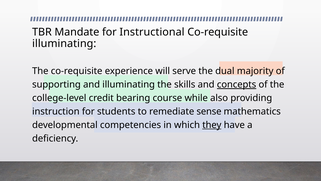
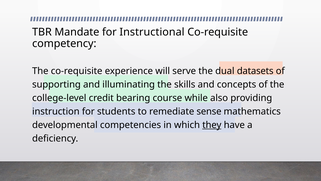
illuminating: illuminating -> competency (64, 44)
majority: majority -> datasets (255, 71)
concepts underline: present -> none (237, 84)
